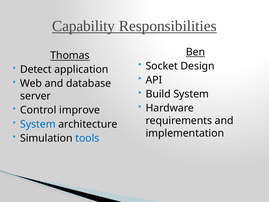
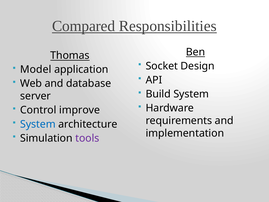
Capability: Capability -> Compared (84, 26)
Detect: Detect -> Model (36, 69)
tools colour: blue -> purple (87, 138)
